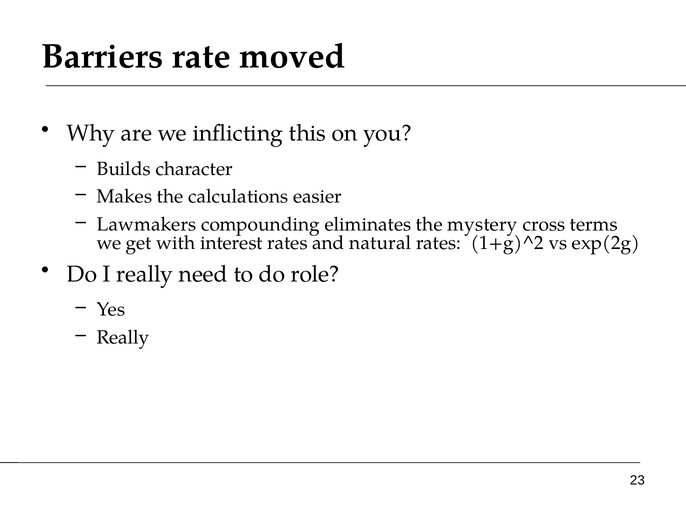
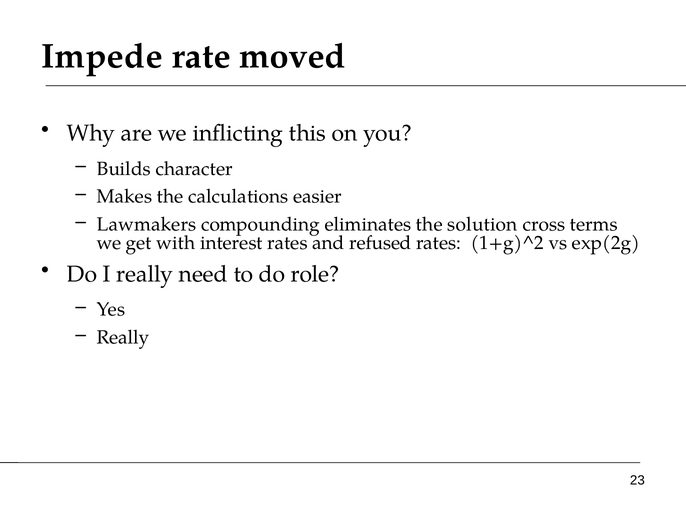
Barriers: Barriers -> Impede (102, 57)
mystery: mystery -> solution (483, 225)
natural: natural -> refused (380, 243)
